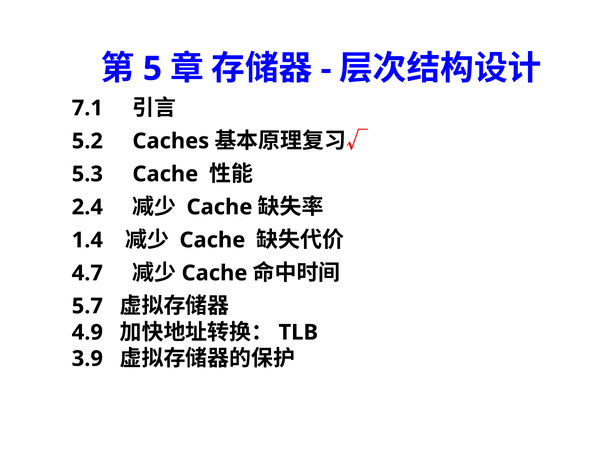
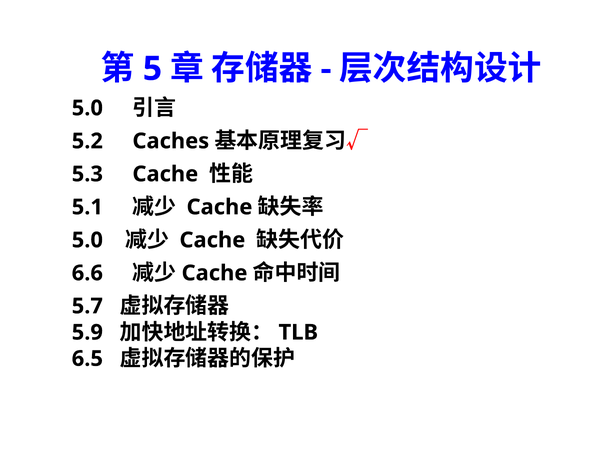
7.1: 7.1 -> 5.0 (87, 108)
2.4: 2.4 -> 5.1 (87, 207)
1.4: 1.4 -> 5.0 (87, 240)
4.7: 4.7 -> 6.6 (87, 273)
4.9: 4.9 -> 5.9 (87, 333)
3.9: 3.9 -> 6.5 (87, 359)
